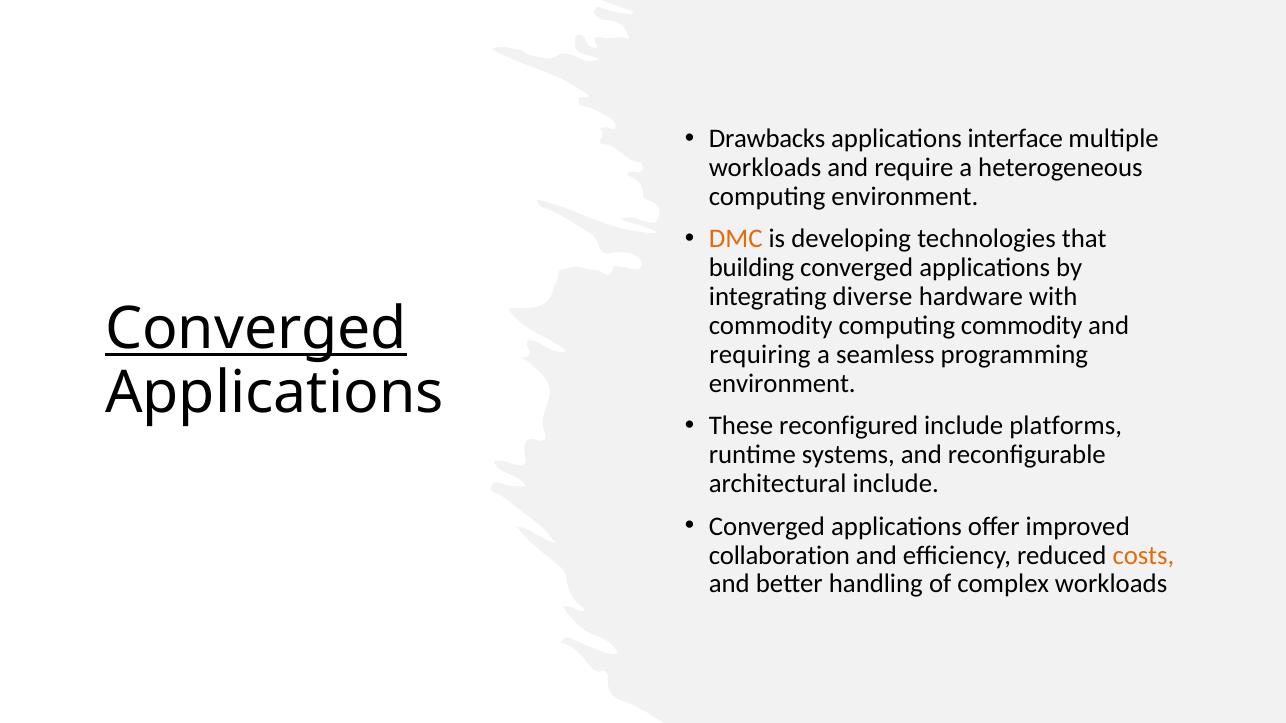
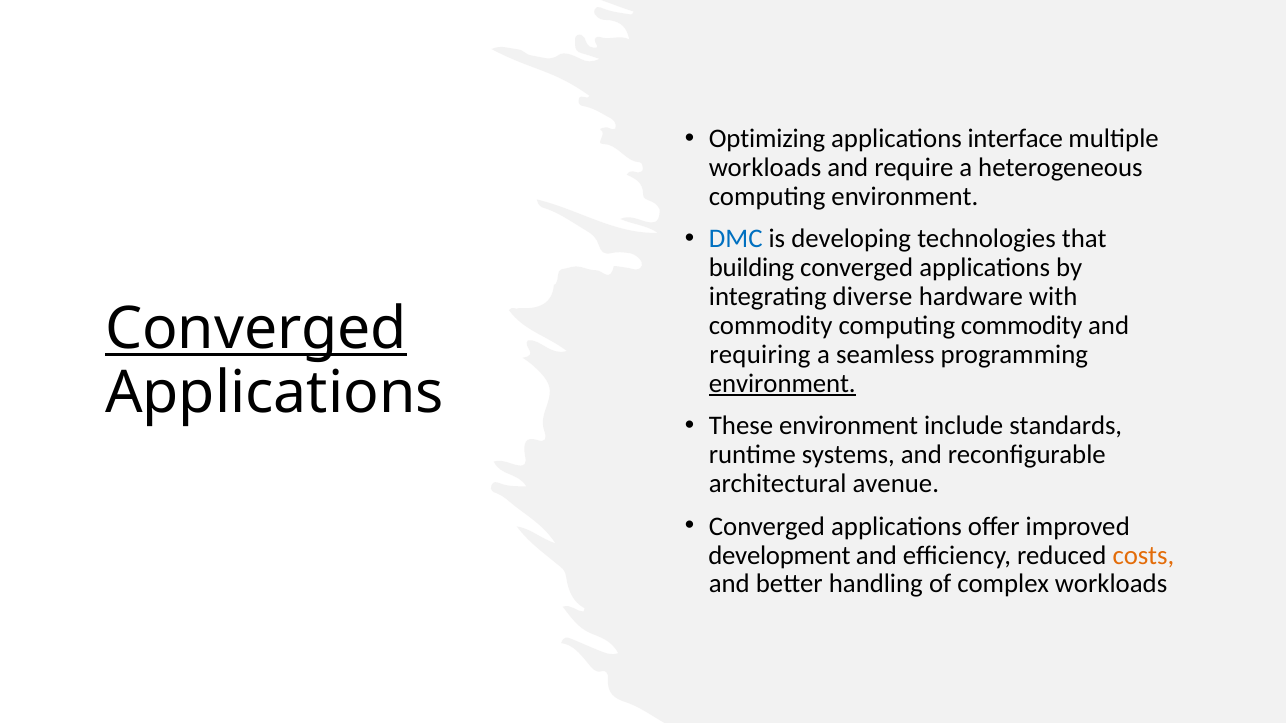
Drawbacks: Drawbacks -> Optimizing (767, 139)
DMC colour: orange -> blue (736, 239)
environment underline: none -> present (782, 384)
These reconfigured: reconfigured -> environment (849, 426)
platforms: platforms -> standards (1066, 426)
architectural include: include -> avenue (896, 484)
collaboration: collaboration -> development (779, 555)
